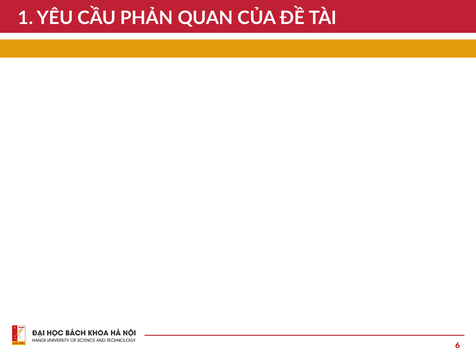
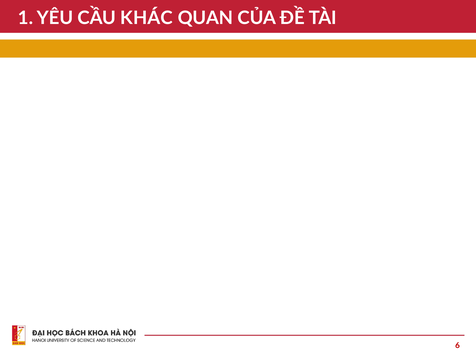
PHẢN: PHẢN -> KHÁC (147, 18)
